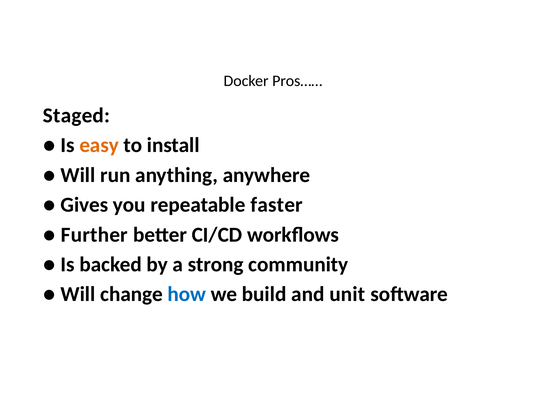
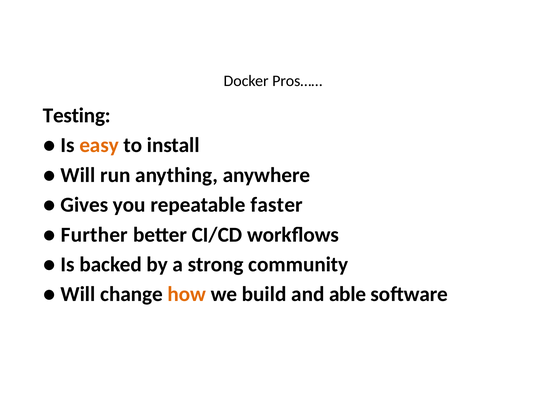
Staged: Staged -> Testing (77, 115)
how colour: blue -> orange (187, 294)
unit: unit -> able (348, 294)
